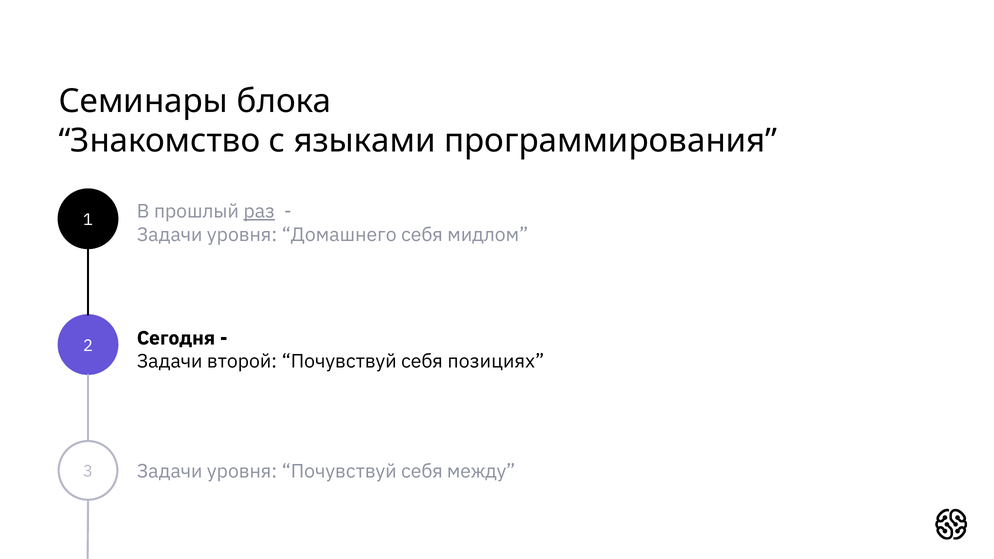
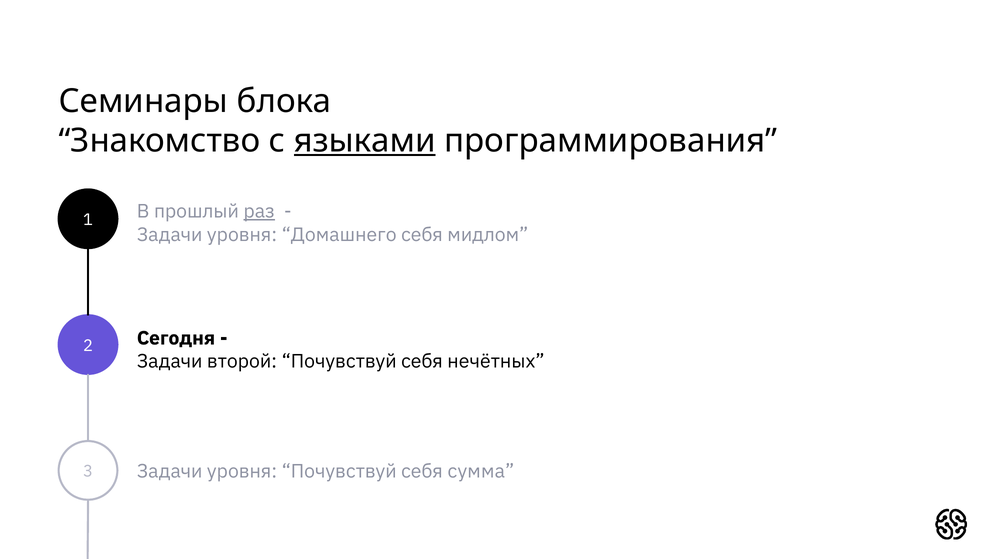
языками underline: none -> present (365, 141)
позициях: позициях -> нечётных (496, 361)
между: между -> сумма (481, 472)
